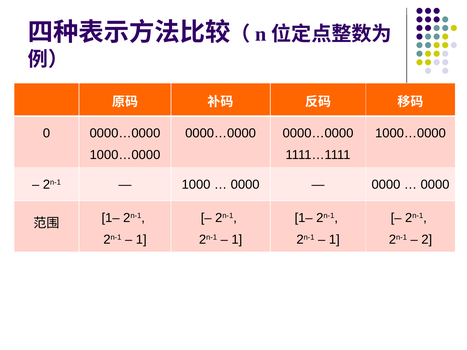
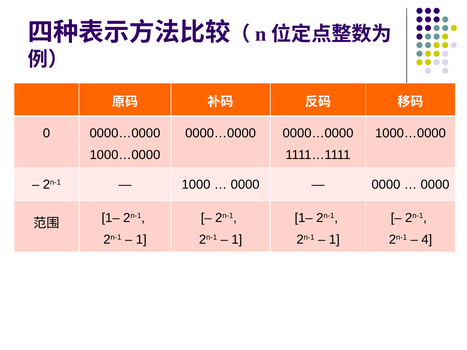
2: 2 -> 4 (427, 240)
